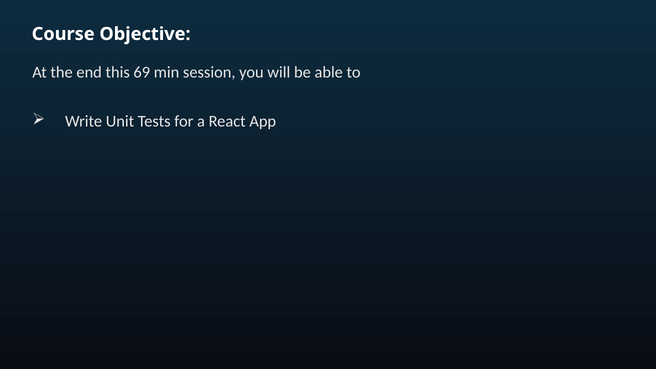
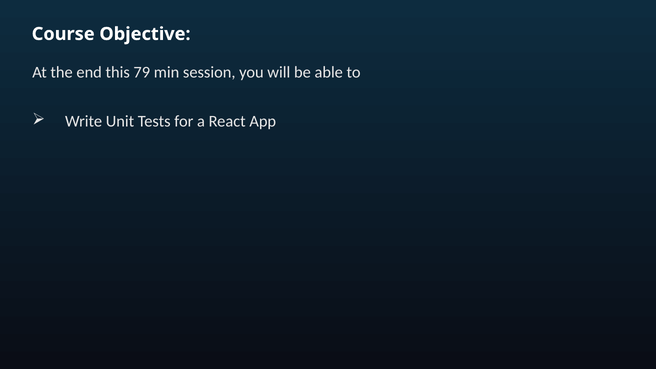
69: 69 -> 79 (142, 72)
